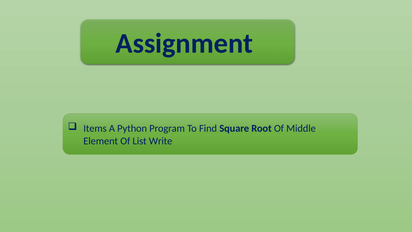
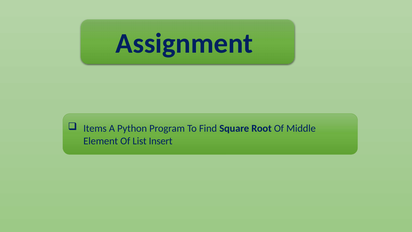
Write: Write -> Insert (161, 141)
